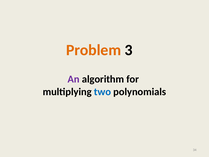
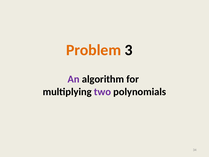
two colour: blue -> purple (102, 92)
